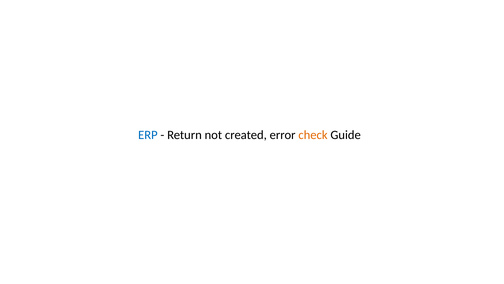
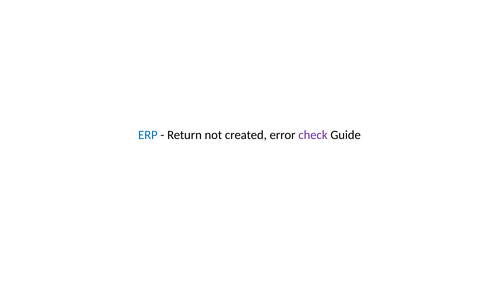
check colour: orange -> purple (313, 135)
